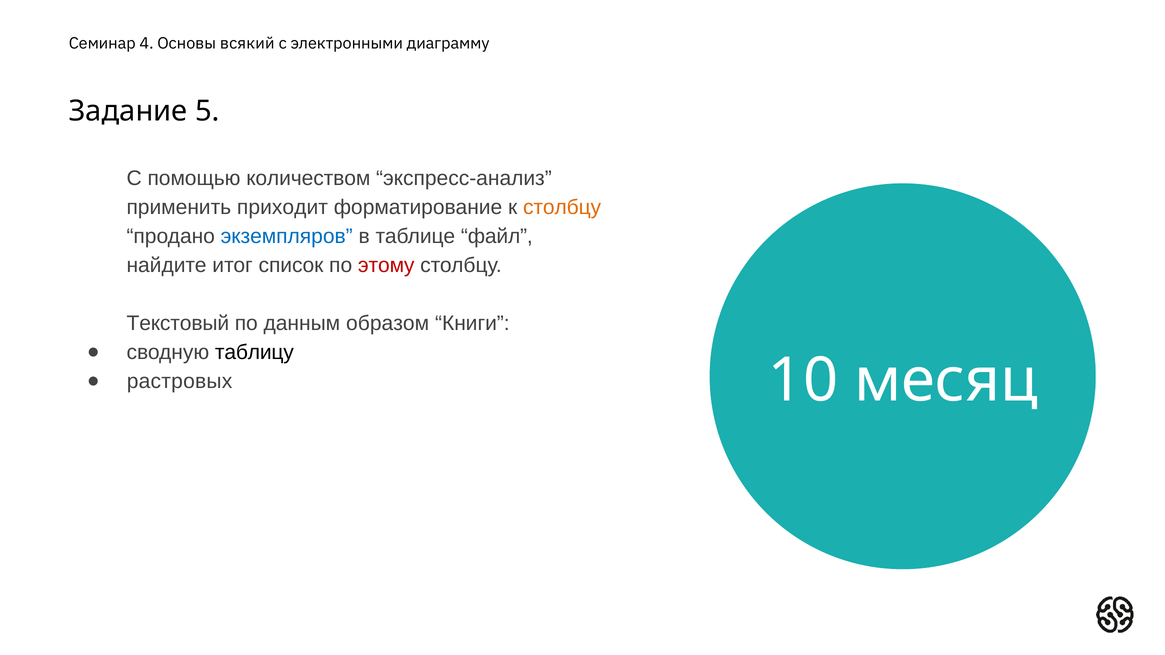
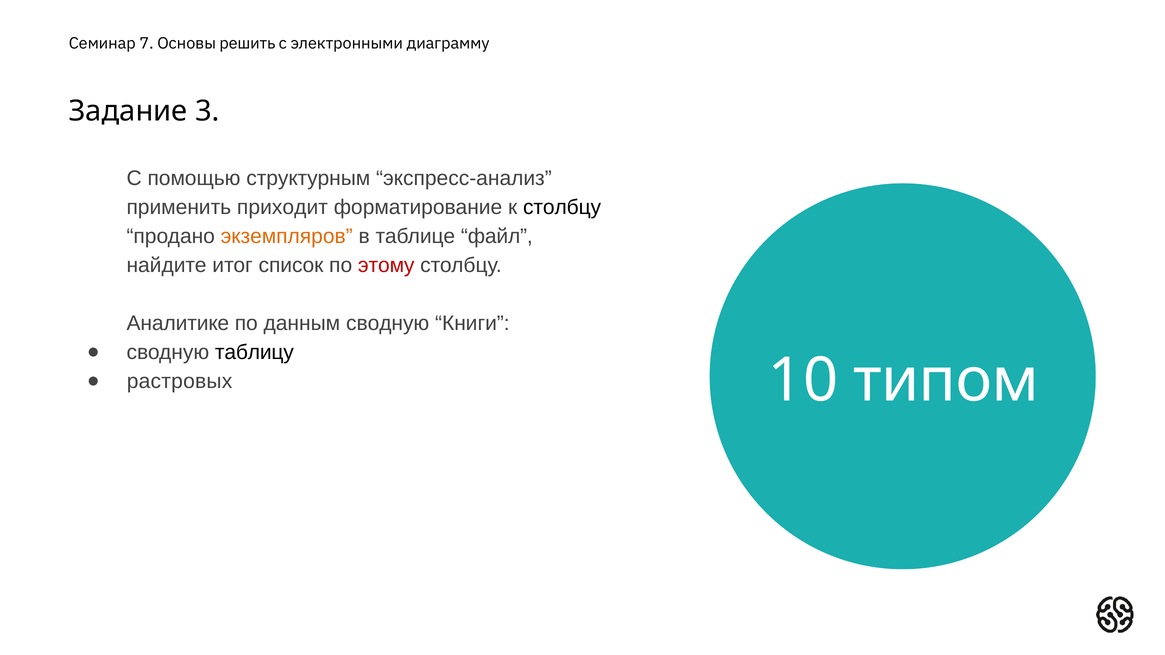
4: 4 -> 7 (147, 43)
всякий: всякий -> решить (247, 43)
5: 5 -> 3 (207, 111)
количеством: количеством -> структурным (308, 178)
столбцу colour: orange -> black (562, 207)
экземпляров colour: blue -> orange (287, 236)
Текстовый: Текстовый -> Аналитике (178, 324)
данным образом: образом -> сводную (388, 324)
месяц: месяц -> типом (946, 381)
